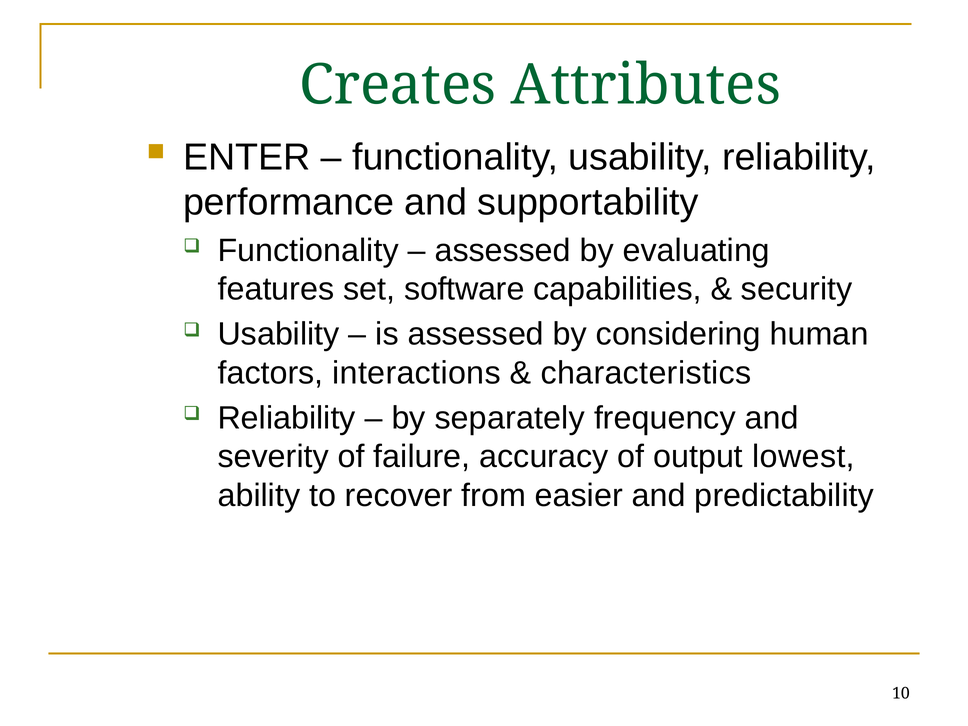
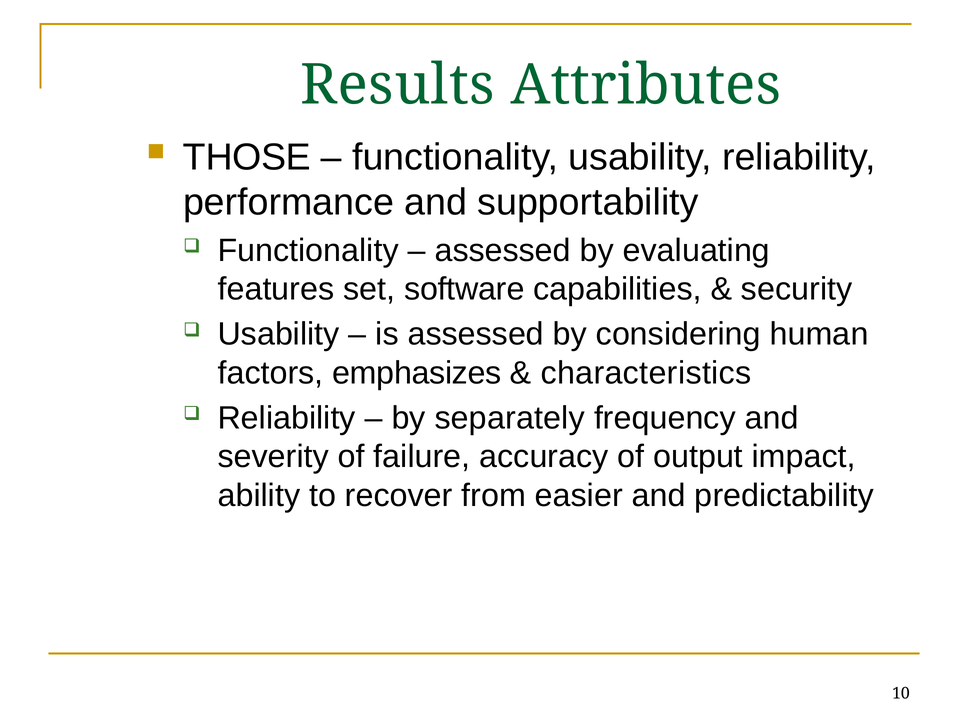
Creates: Creates -> Results (397, 85)
ENTER: ENTER -> THOSE (247, 157)
interactions: interactions -> emphasizes (417, 373)
lowest: lowest -> impact (804, 457)
